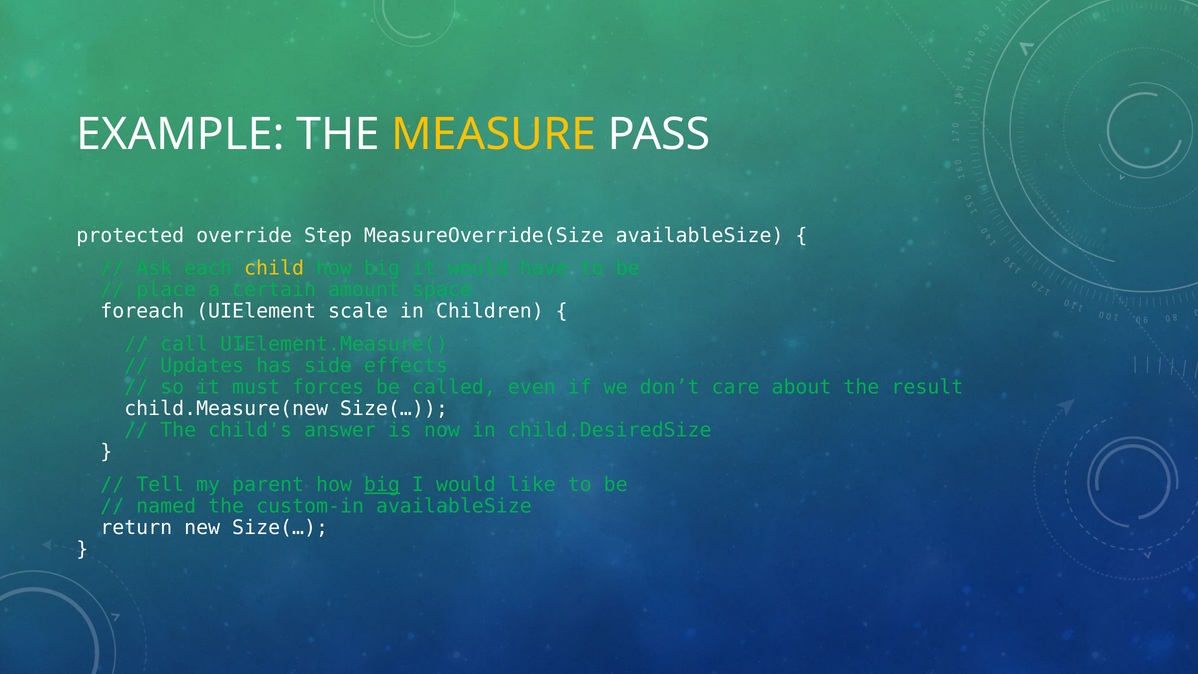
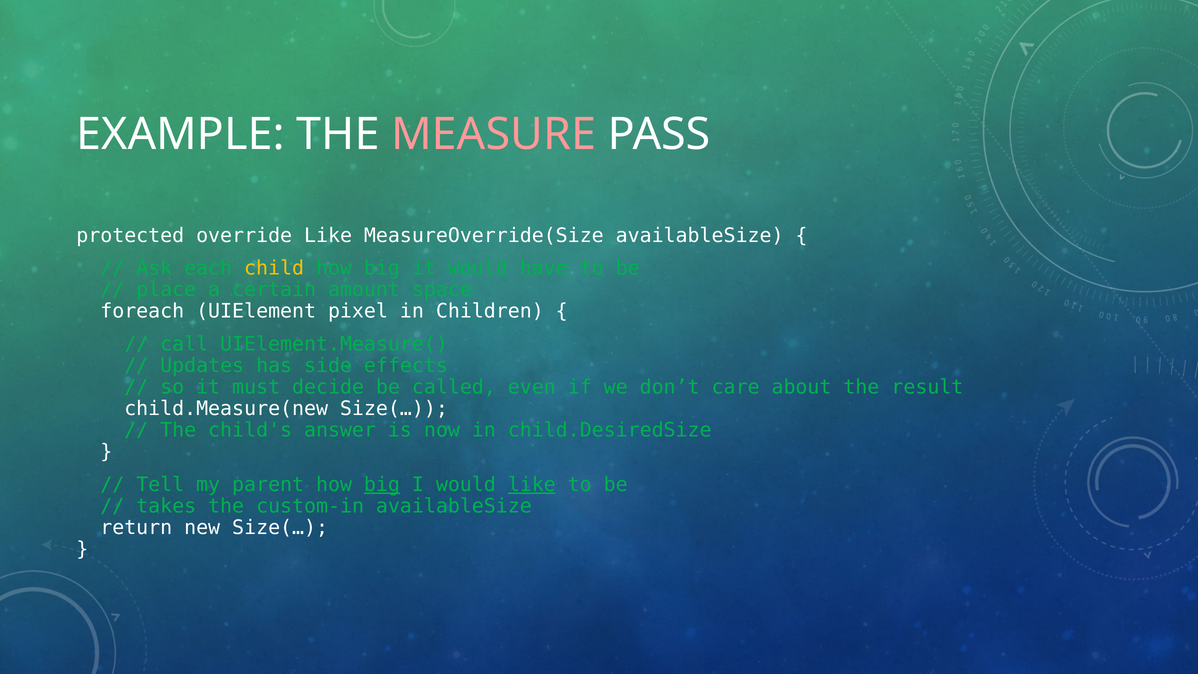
MEASURE colour: yellow -> pink (494, 135)
override Step: Step -> Like (328, 235)
scale: scale -> pixel (358, 311)
forces: forces -> decide (328, 387)
like underline: none -> present (532, 485)
named: named -> takes (166, 506)
